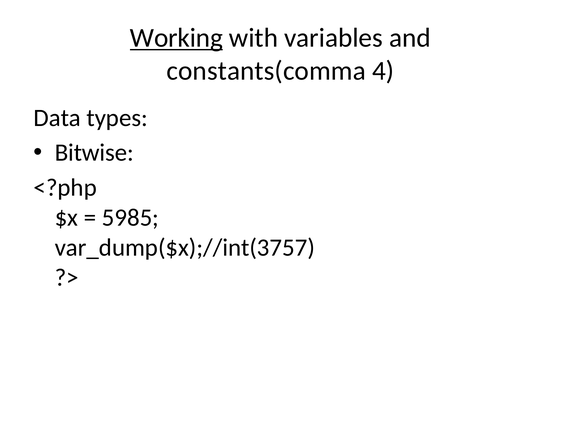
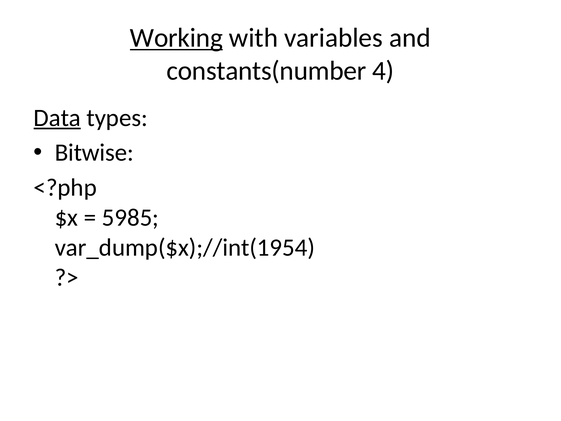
constants(comma: constants(comma -> constants(number (266, 71)
Data underline: none -> present (57, 118)
var_dump($x);//int(3757: var_dump($x);//int(3757 -> var_dump($x);//int(1954 (185, 247)
